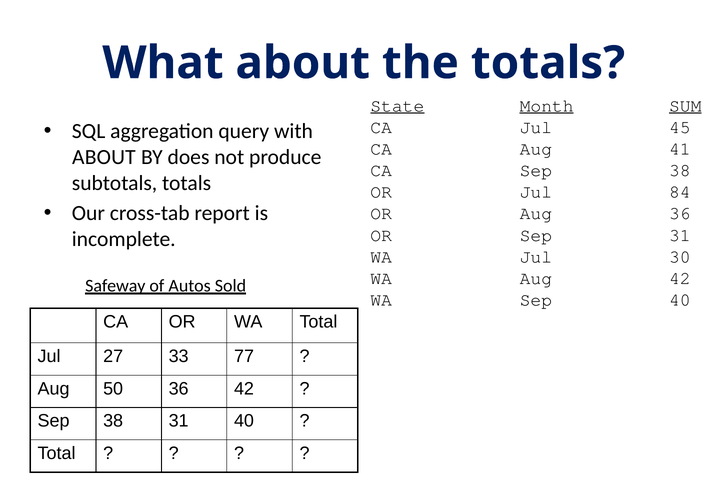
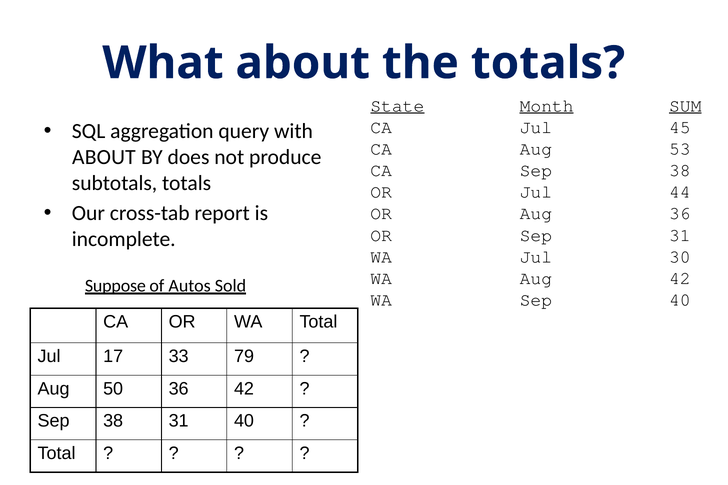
41: 41 -> 53 (680, 149)
84: 84 -> 44 (680, 192)
Safeway: Safeway -> Suppose (115, 286)
27: 27 -> 17 (113, 357)
77: 77 -> 79 (244, 357)
